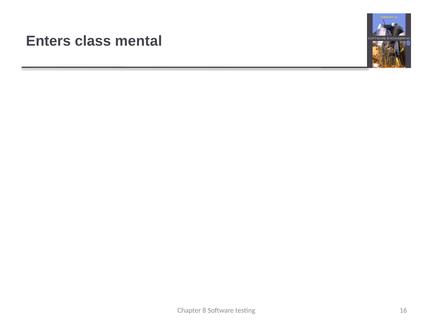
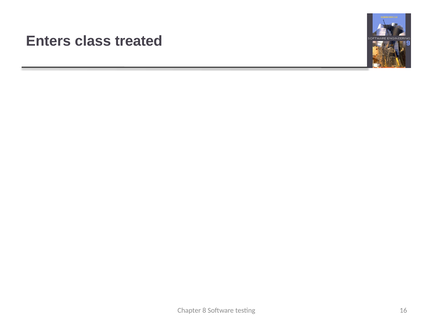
mental: mental -> treated (139, 41)
